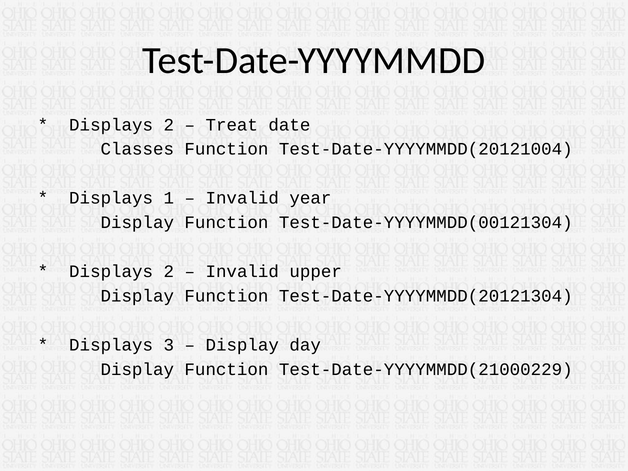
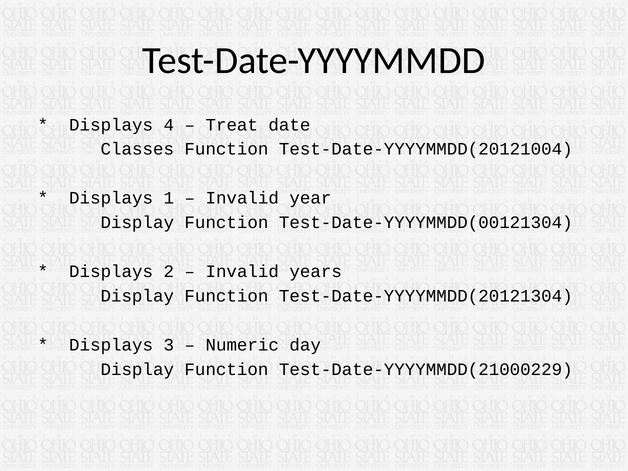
2: 2 -> 4 (169, 125)
upper: upper -> years (316, 271)
Display: Display -> Numeric (242, 345)
